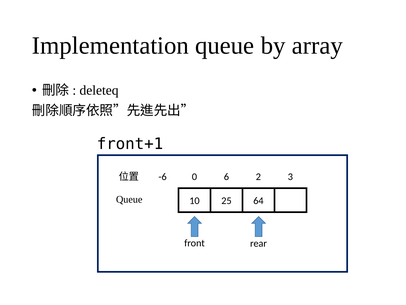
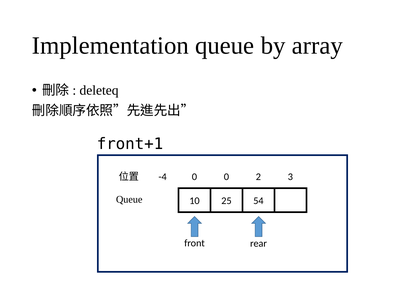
-6: -6 -> -4 (163, 177)
0 6: 6 -> 0 (226, 177)
64: 64 -> 54 (258, 201)
